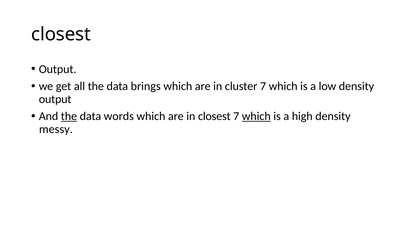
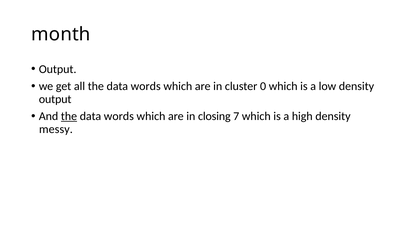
closest: closest -> month (61, 34)
all the data brings: brings -> words (146, 86)
cluster 7: 7 -> 0 (263, 86)
in closest: closest -> closing (214, 116)
which underline: present -> none (256, 116)
